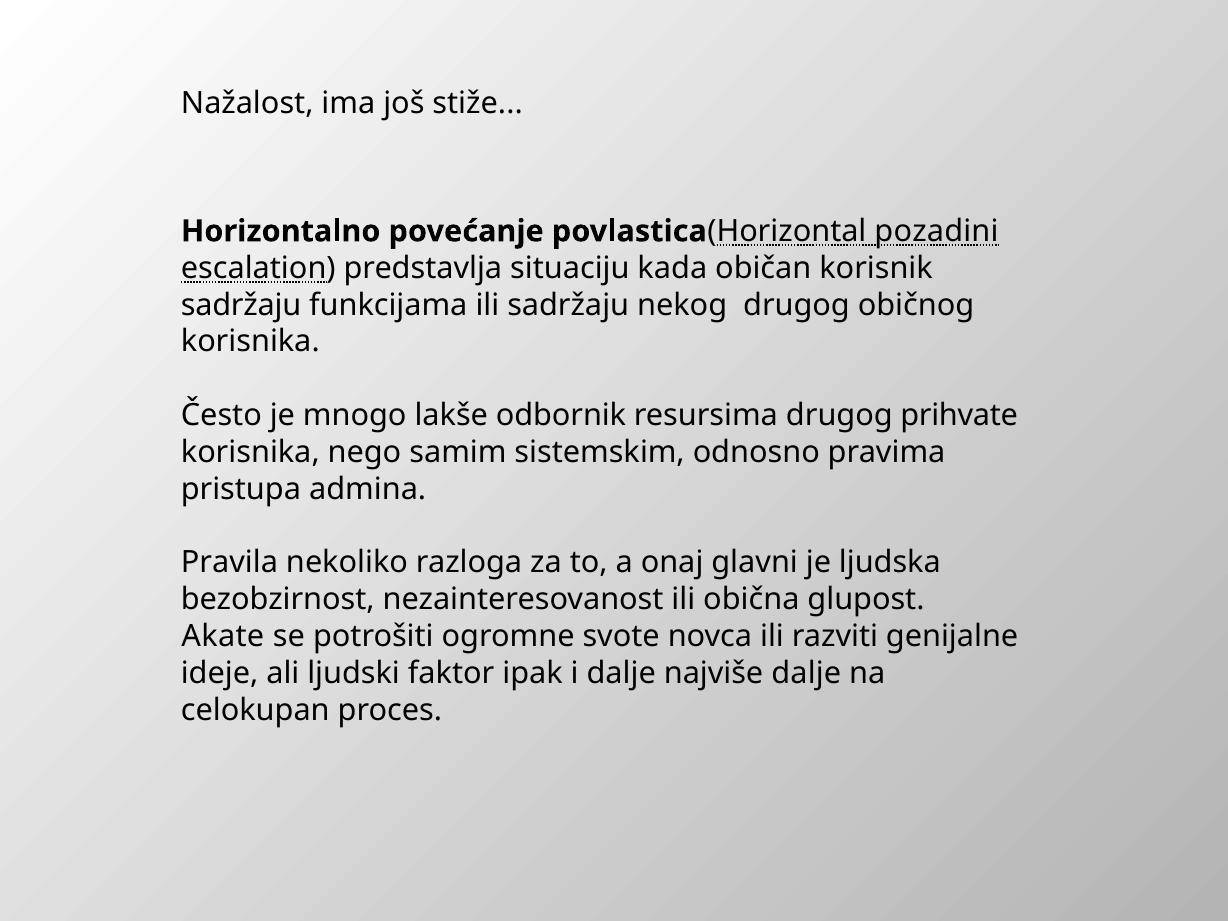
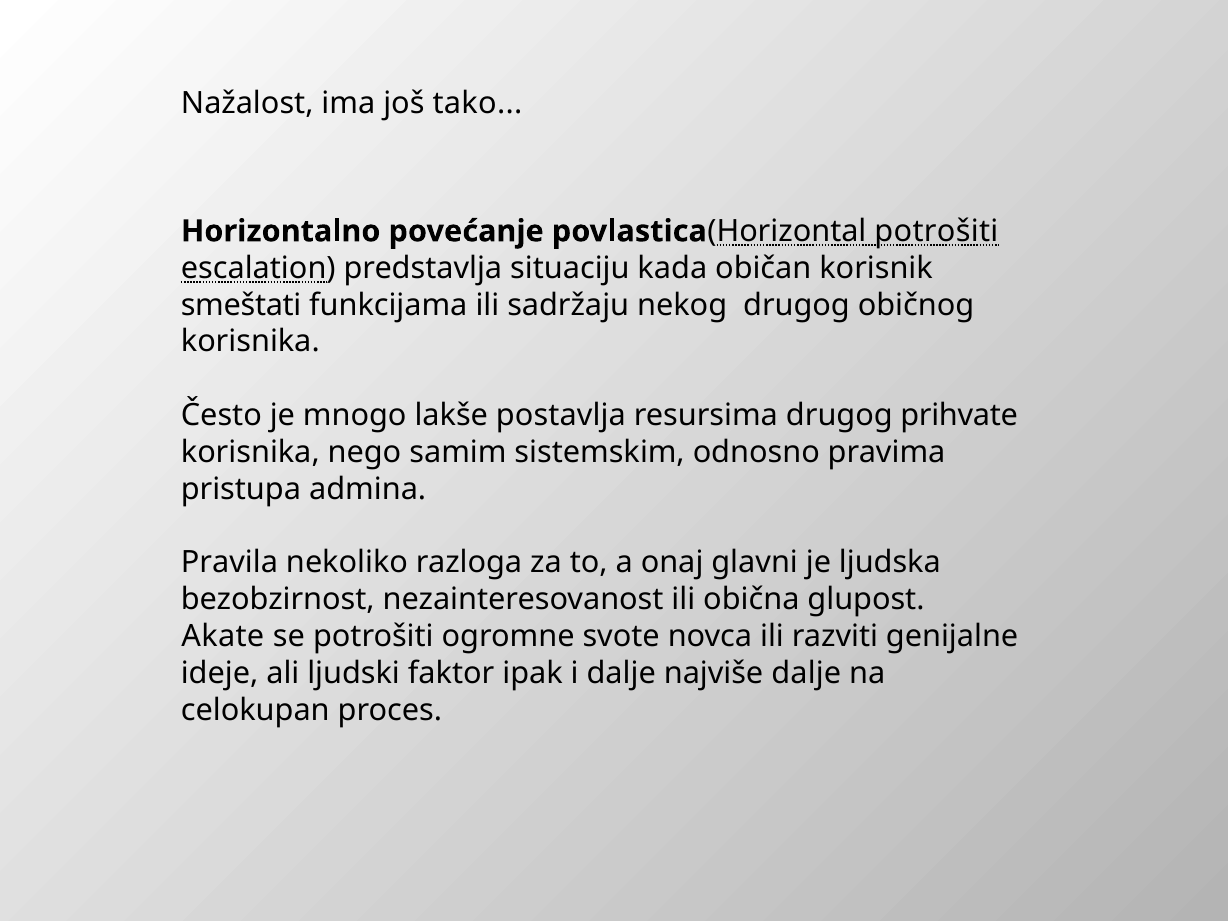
stiže: stiže -> tako (477, 103)
pozadini: pozadini -> potrošiti (936, 231)
sadržaju: sadržaju -> smeštati (241, 305)
odbornik: odbornik -> postavlja (561, 415)
